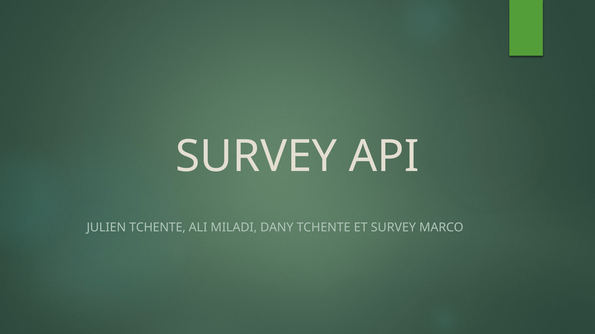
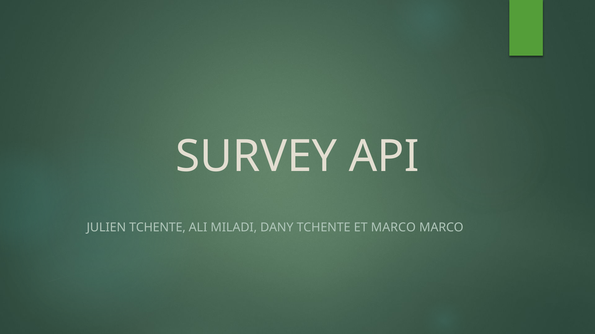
ET SURVEY: SURVEY -> MARCO (393, 228)
